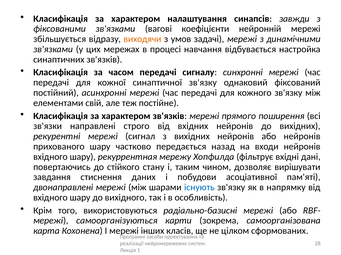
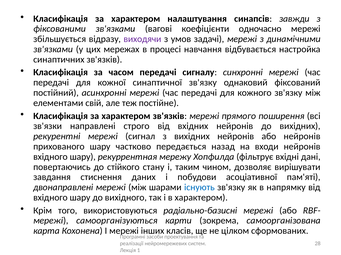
нейронній: нейронній -> одночасно (260, 29)
виходячи colour: orange -> purple (142, 39)
в особливість: особливість -> характером (201, 198)
